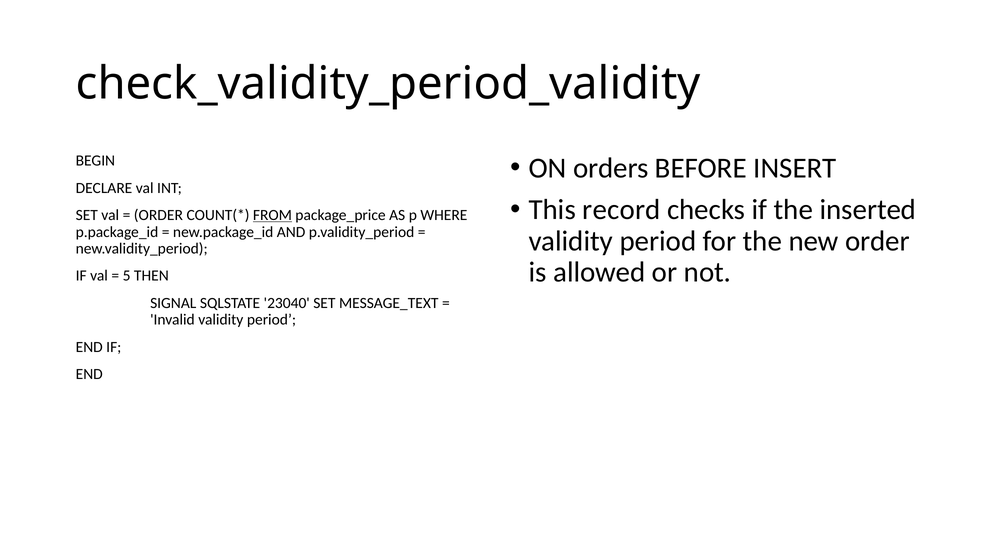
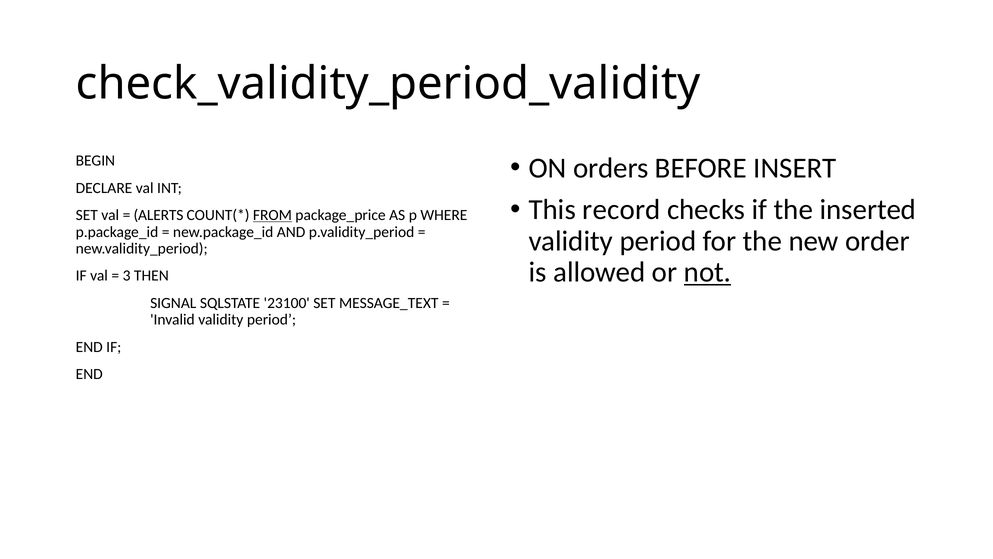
ORDER: ORDER -> ALERTS (159, 215)
not underline: none -> present (708, 272)
5: 5 -> 3 (127, 276)
23040: 23040 -> 23100 (287, 303)
